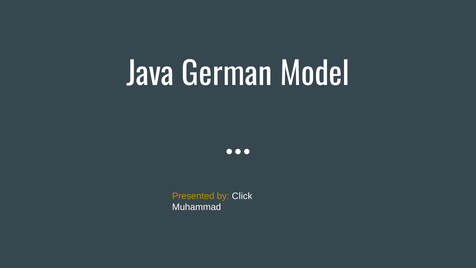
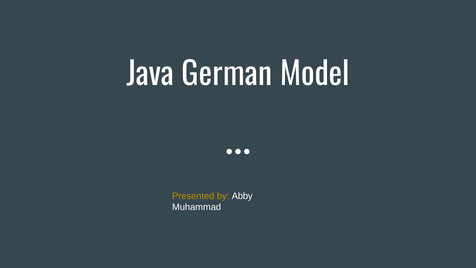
Click: Click -> Abby (242, 196)
